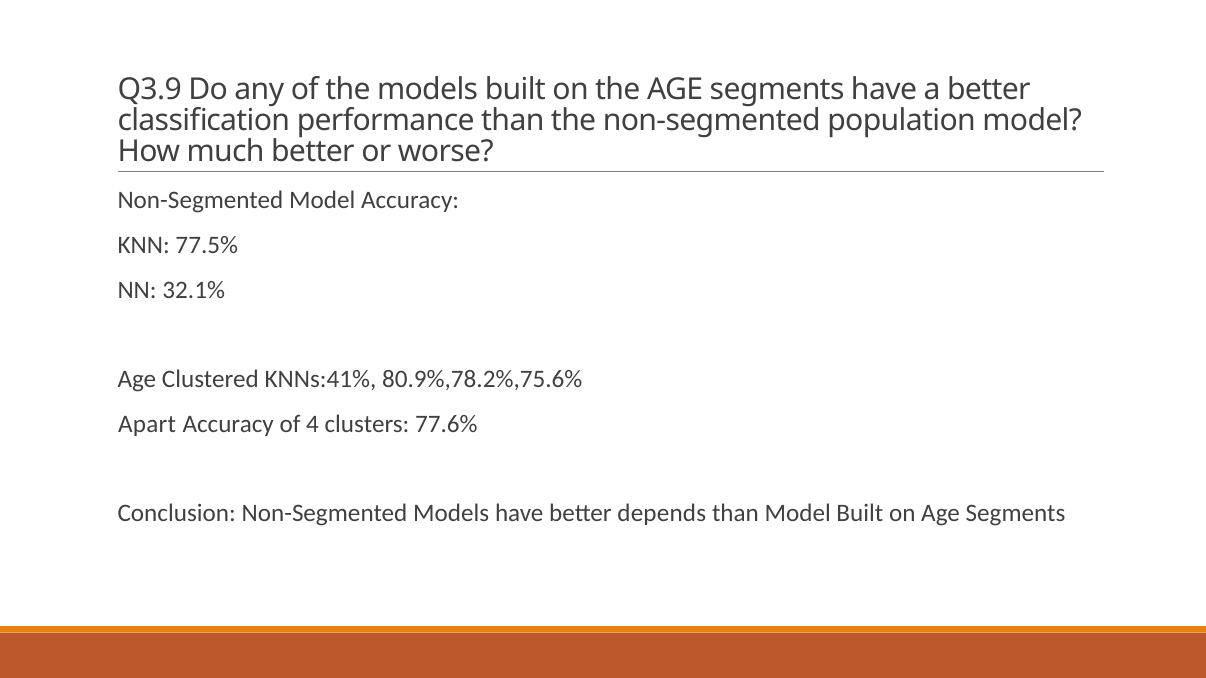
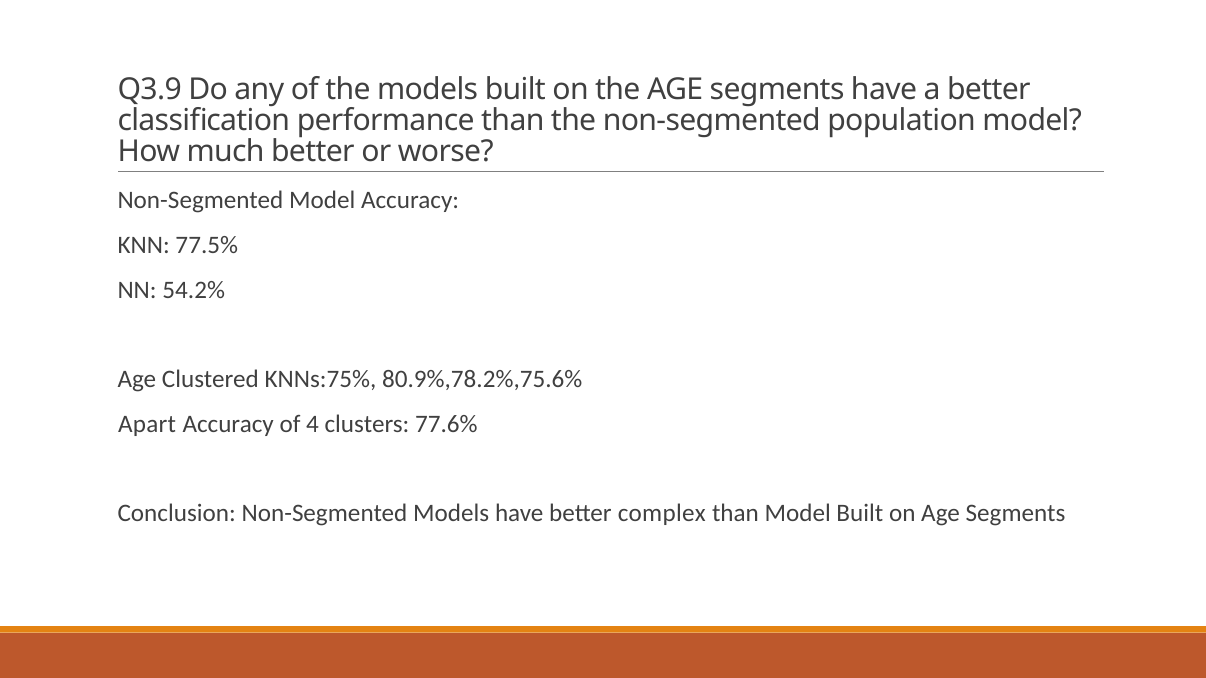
32.1%: 32.1% -> 54.2% (194, 290)
KNNs:41%: KNNs:41% -> KNNs:75% (320, 380)
depends: depends -> complex (662, 514)
